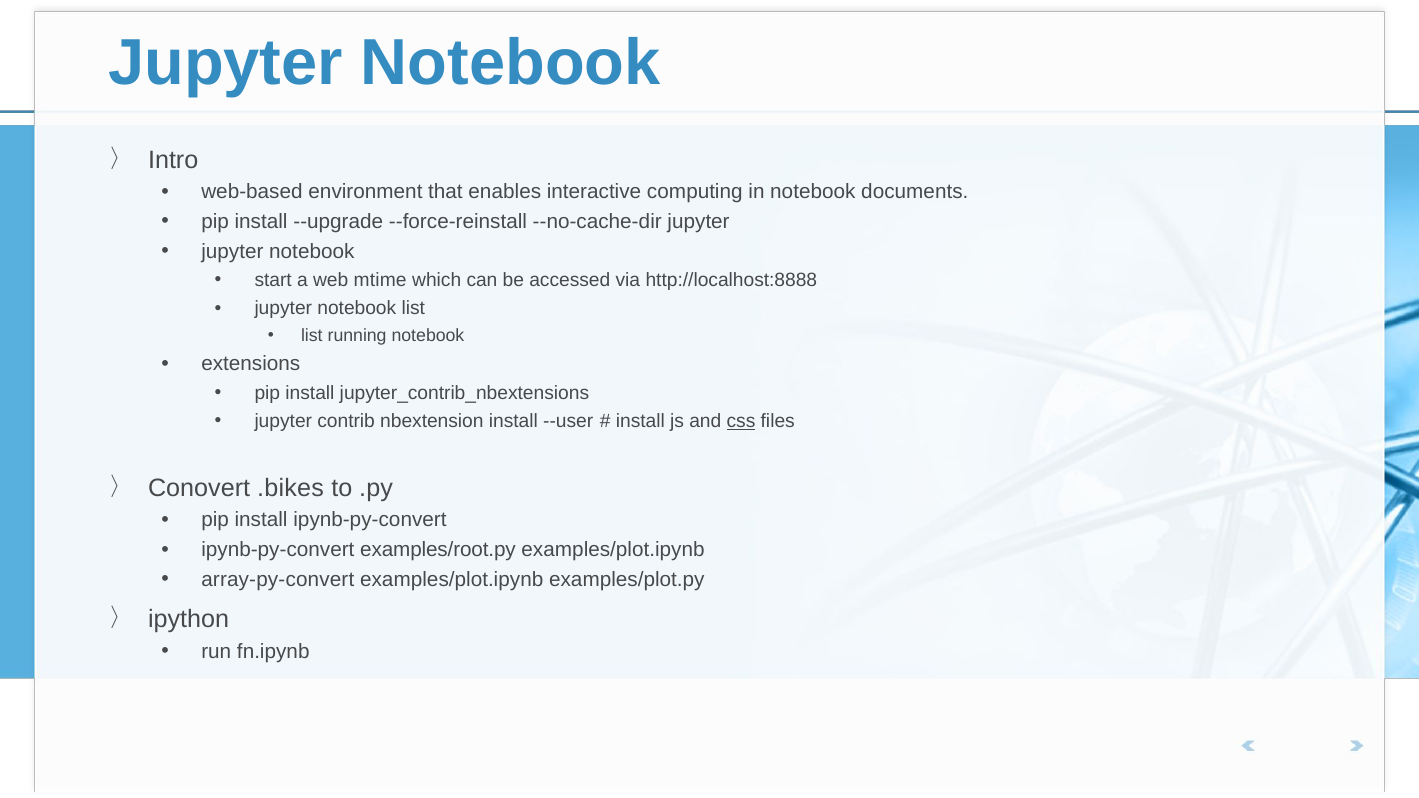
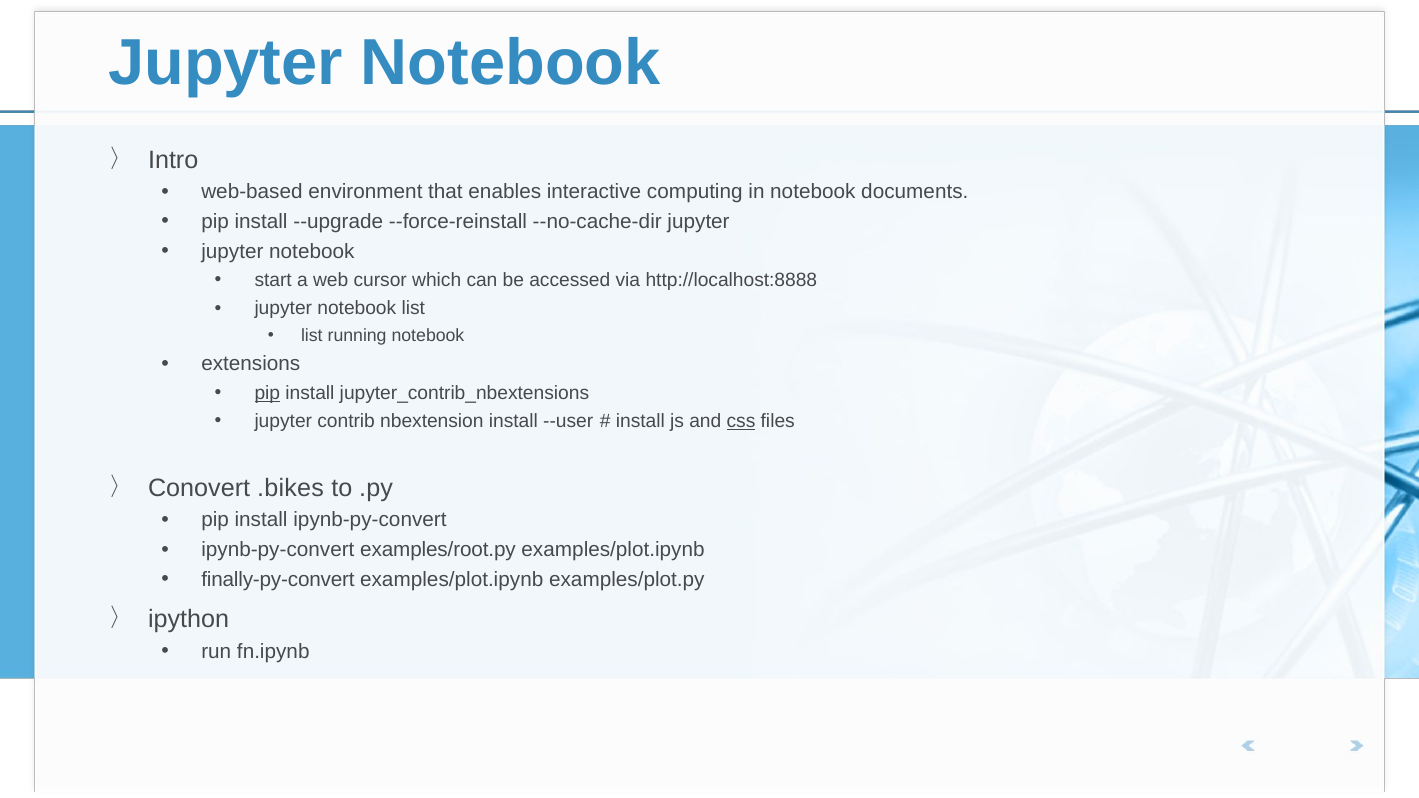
mtime: mtime -> cursor (380, 280)
pip underline: none -> present (267, 393)
array-py-convert: array-py-convert -> finally-py-convert (278, 580)
